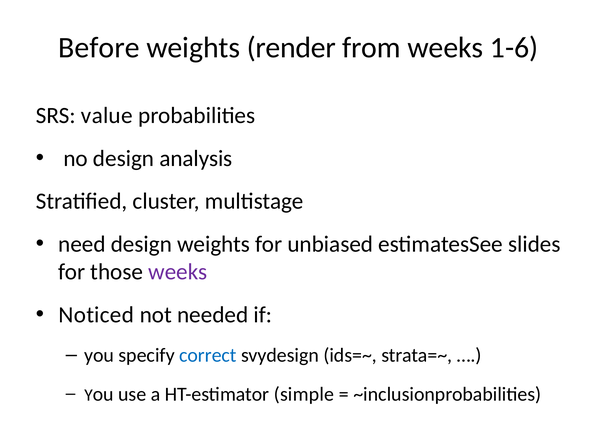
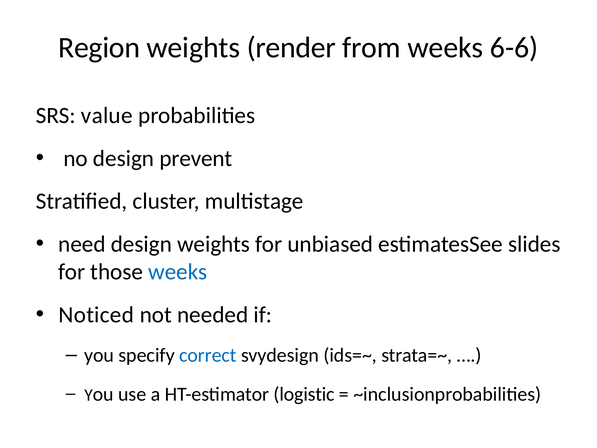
Before: Before -> Region (99, 48)
1-6: 1-6 -> 6-6 (514, 48)
analysis: analysis -> prevent (196, 158)
weeks colour: purple -> blue (178, 272)
simple: simple -> logistic (304, 394)
